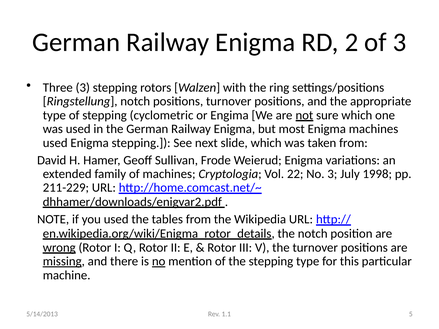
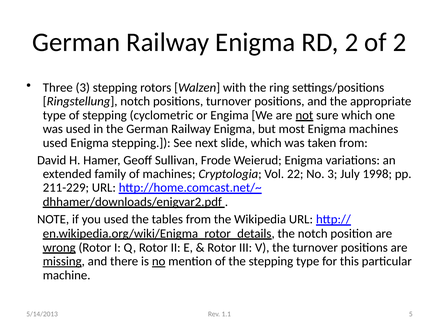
of 3: 3 -> 2 (399, 42)
